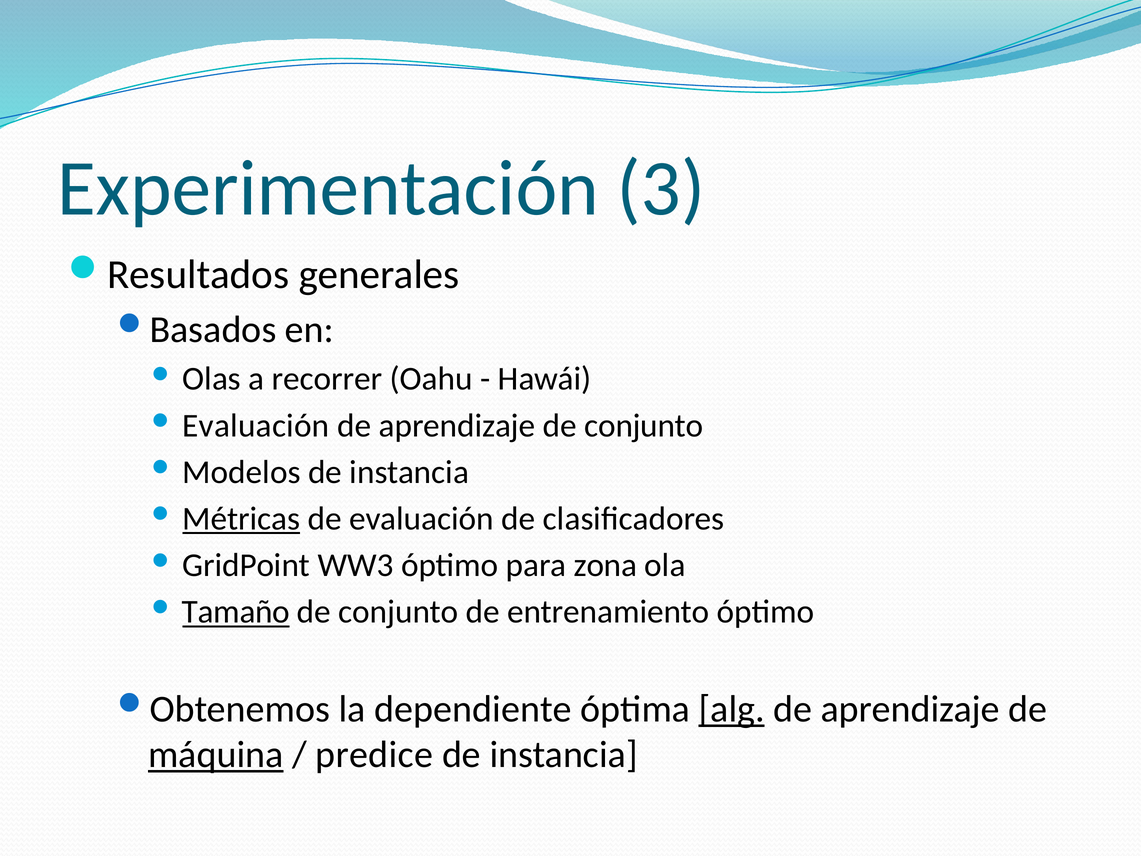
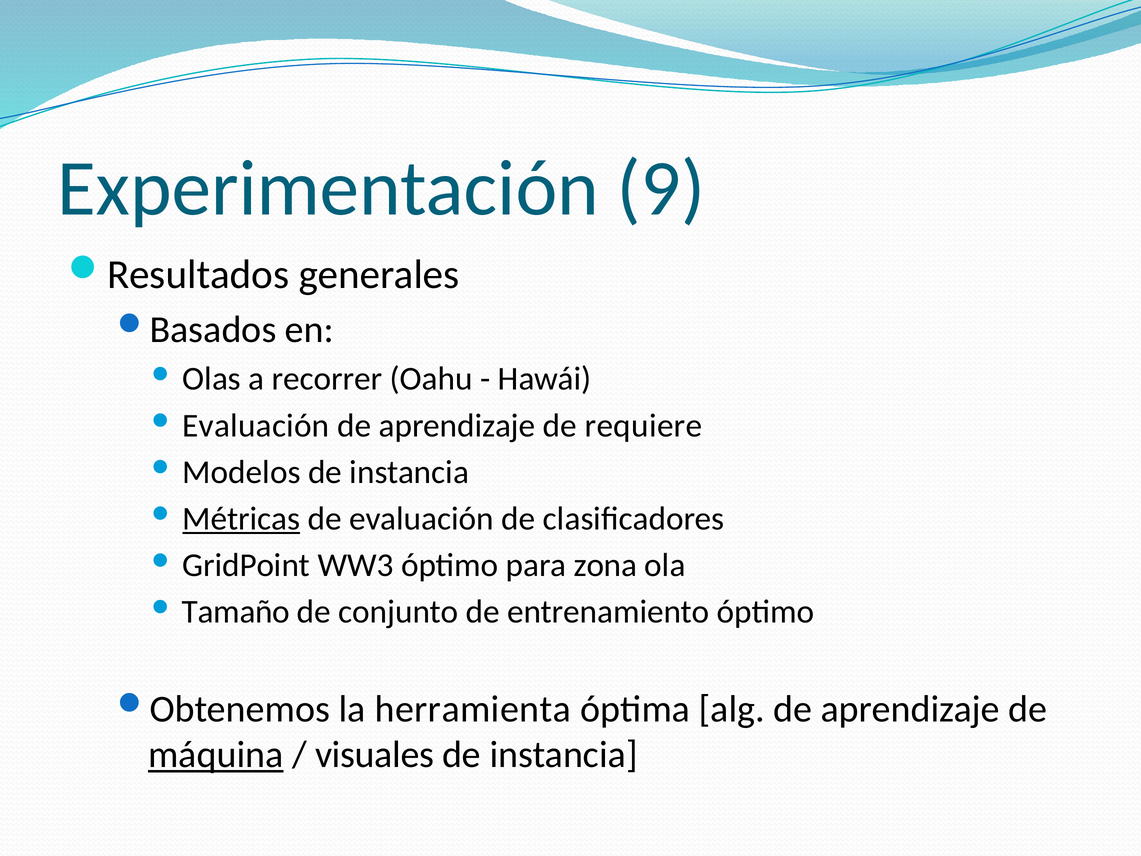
3: 3 -> 9 (661, 188)
aprendizaje de conjunto: conjunto -> requiere (644, 425)
Tamaño underline: present -> none (236, 612)
dependiente: dependiente -> herramienta (473, 709)
alg underline: present -> none (732, 709)
predice: predice -> visuales (375, 755)
